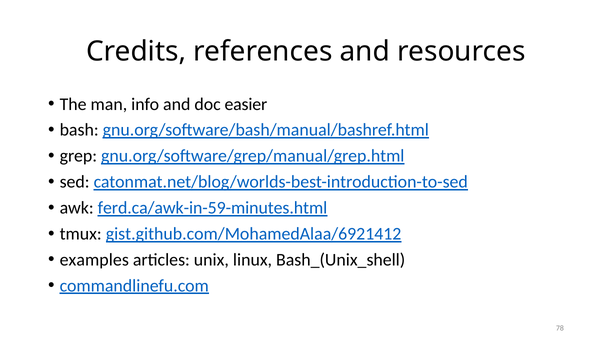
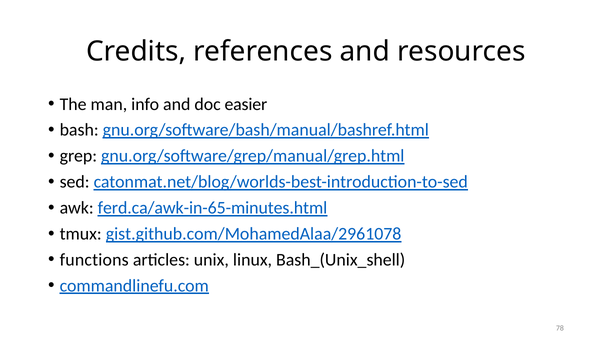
ferd.ca/awk-in-59-minutes.html: ferd.ca/awk-in-59-minutes.html -> ferd.ca/awk-in-65-minutes.html (212, 208)
gist.github.com/MohamedAlaa/6921412: gist.github.com/MohamedAlaa/6921412 -> gist.github.com/MohamedAlaa/2961078 (254, 234)
examples: examples -> functions (94, 260)
